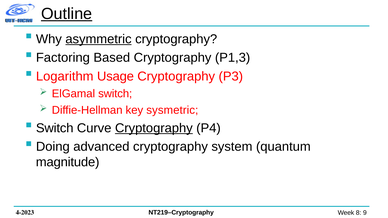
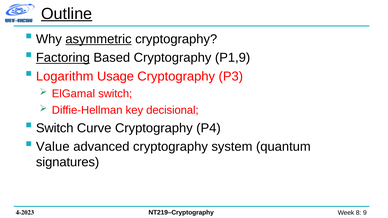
Factoring underline: none -> present (63, 58)
P1,3: P1,3 -> P1,9 (233, 58)
sysmetric: sysmetric -> decisional (172, 110)
Cryptography underline: present -> none (154, 128)
Doing: Doing -> Value (53, 147)
magnitude: magnitude -> signatures (68, 162)
